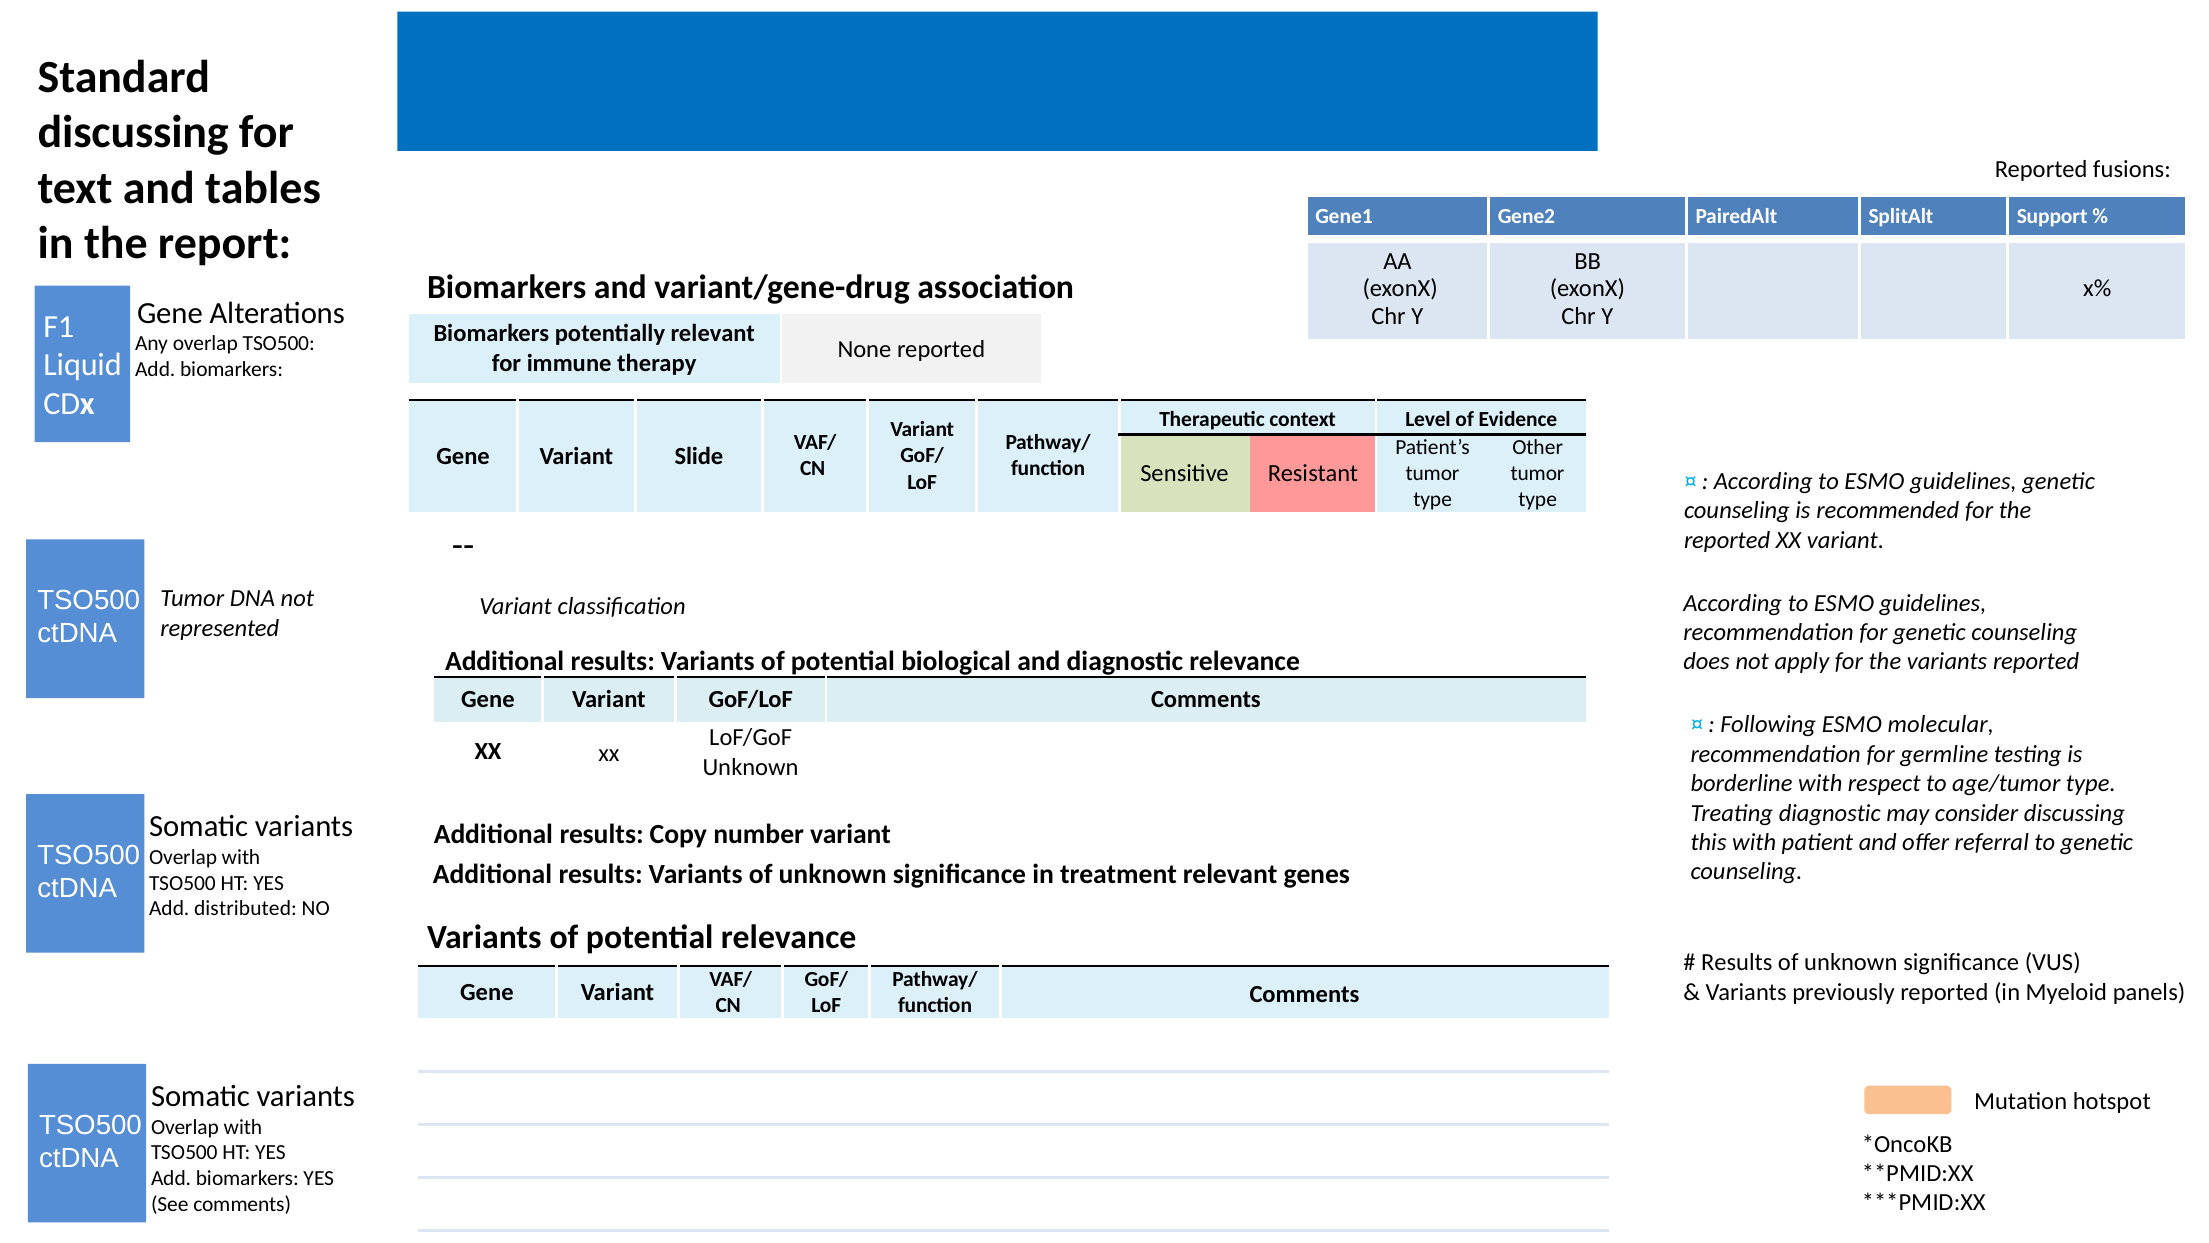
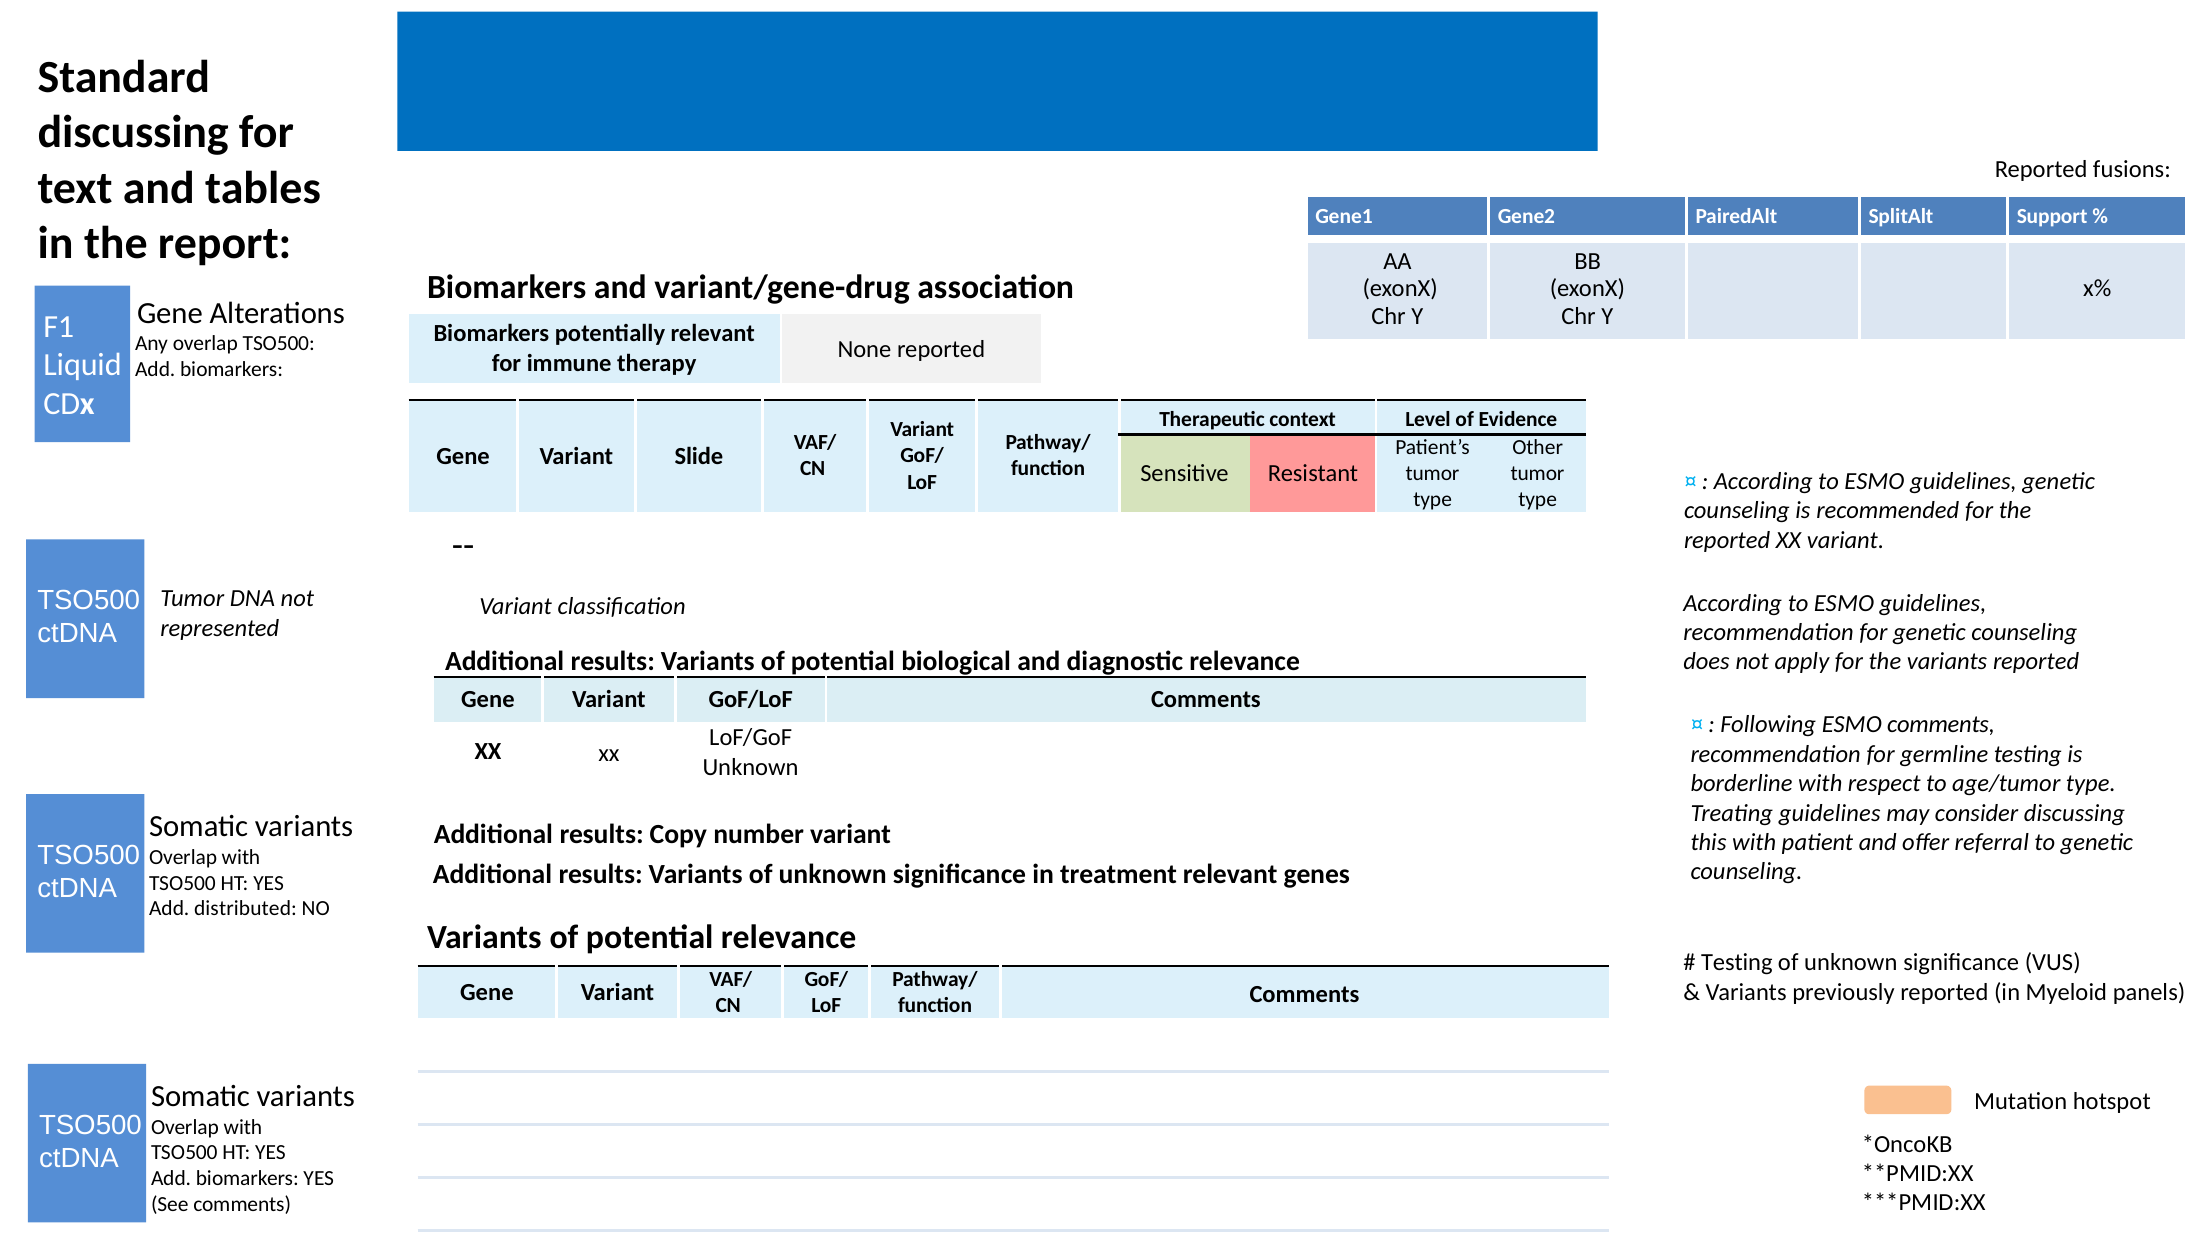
ESMO molecular: molecular -> comments (1941, 725)
Treating diagnostic: diagnostic -> guidelines (1830, 813)
Results: Results -> Testing (1737, 962)
